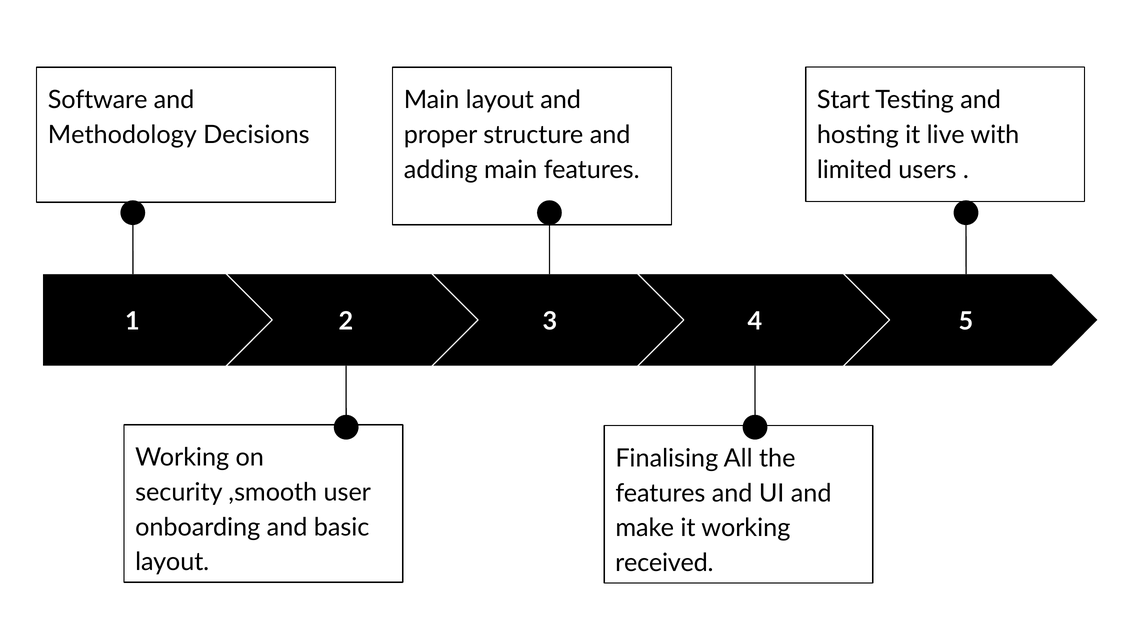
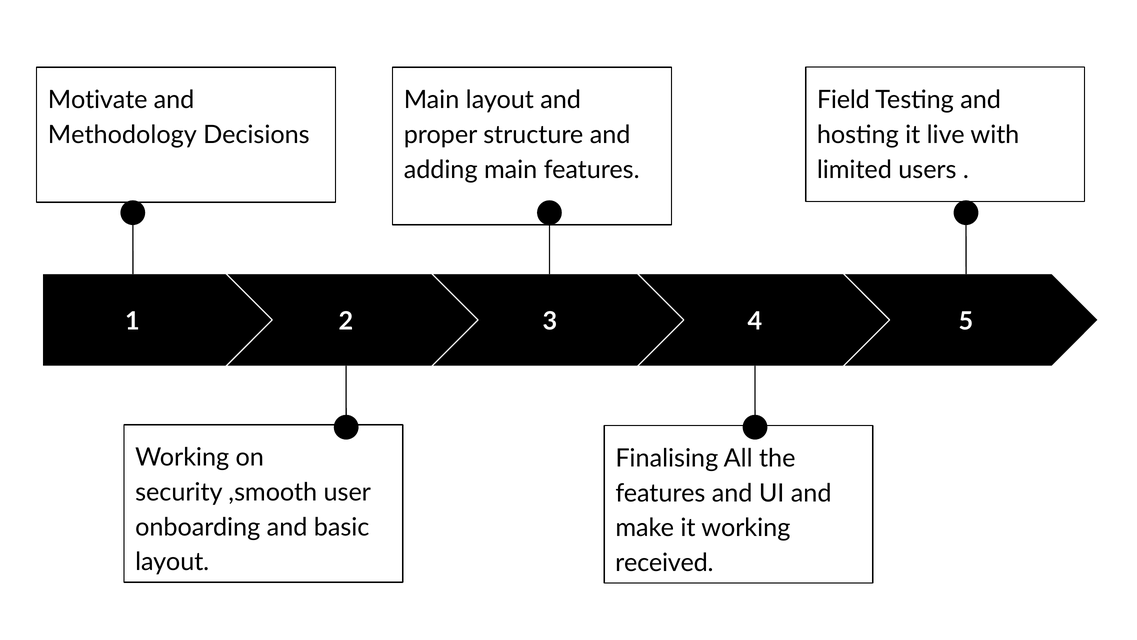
Start: Start -> Field (843, 100)
Software: Software -> Motivate (98, 100)
